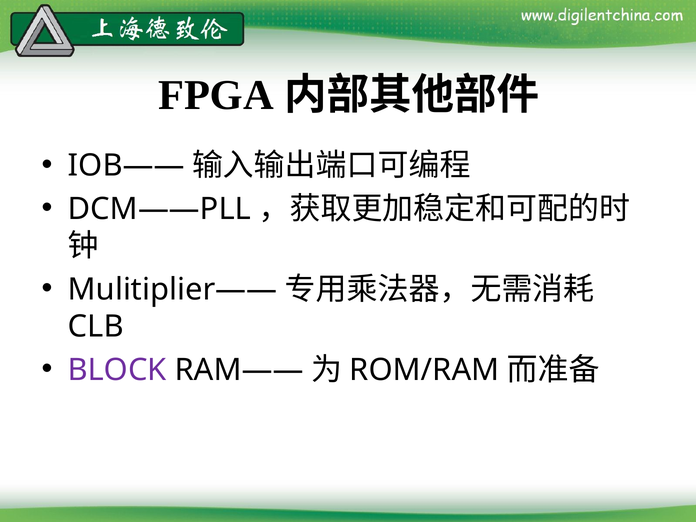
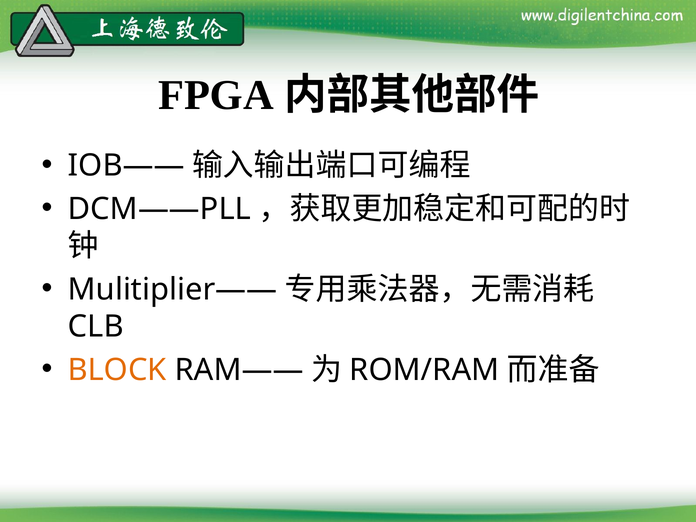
BLOCK colour: purple -> orange (117, 370)
